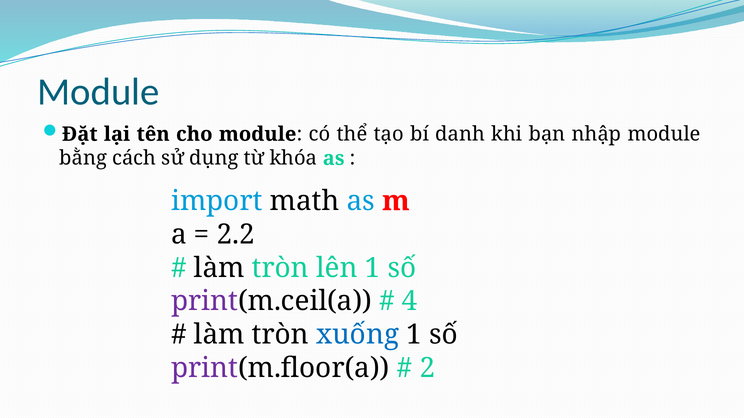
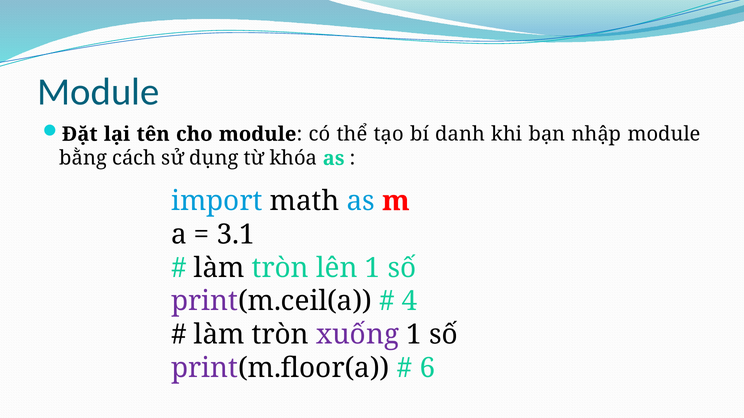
2.2: 2.2 -> 3.1 (236, 235)
xuống colour: blue -> purple (358, 335)
2: 2 -> 6 (427, 369)
